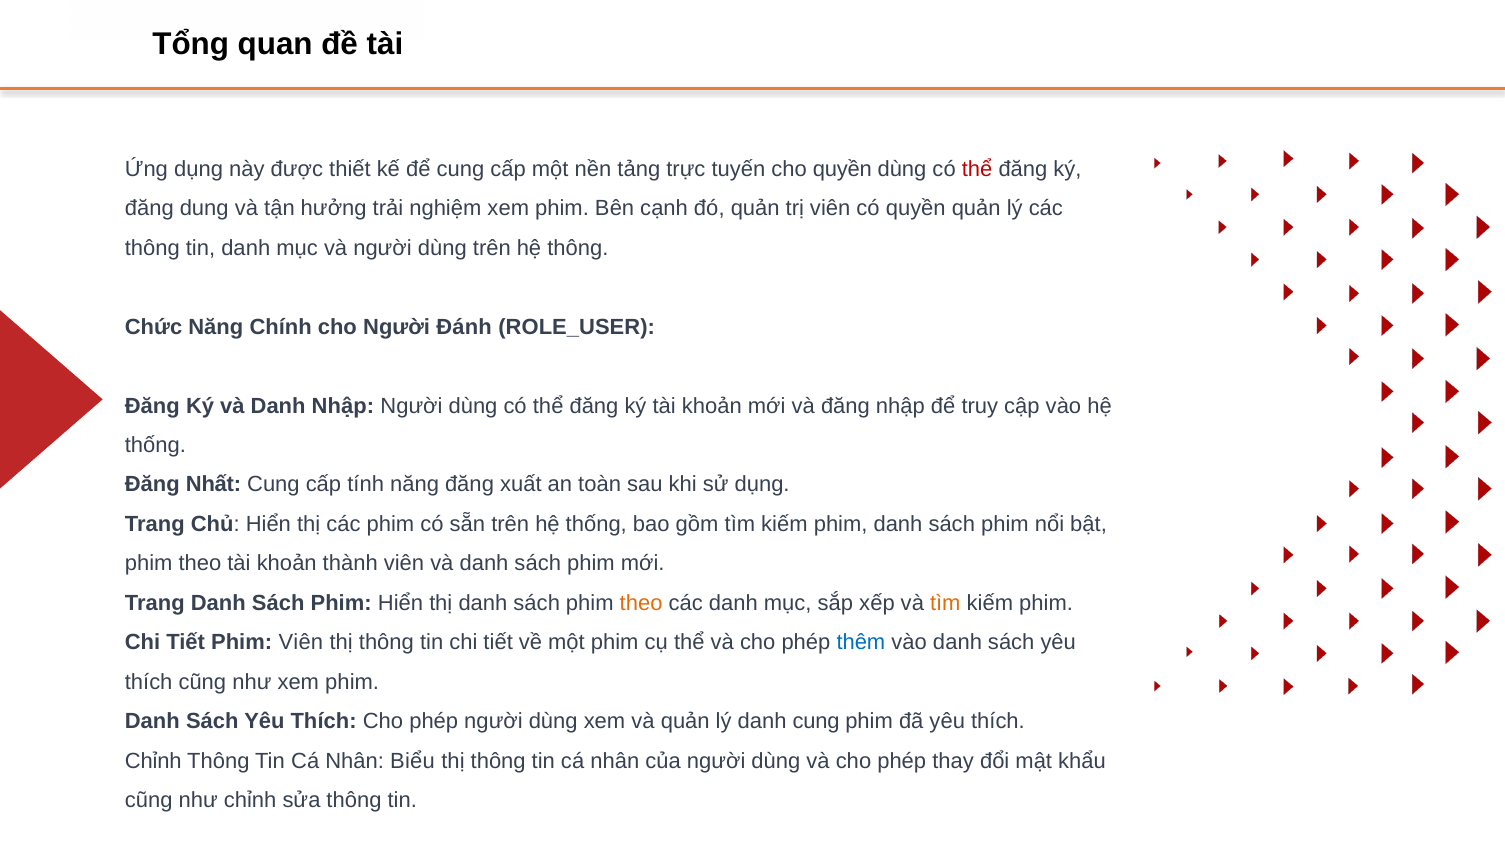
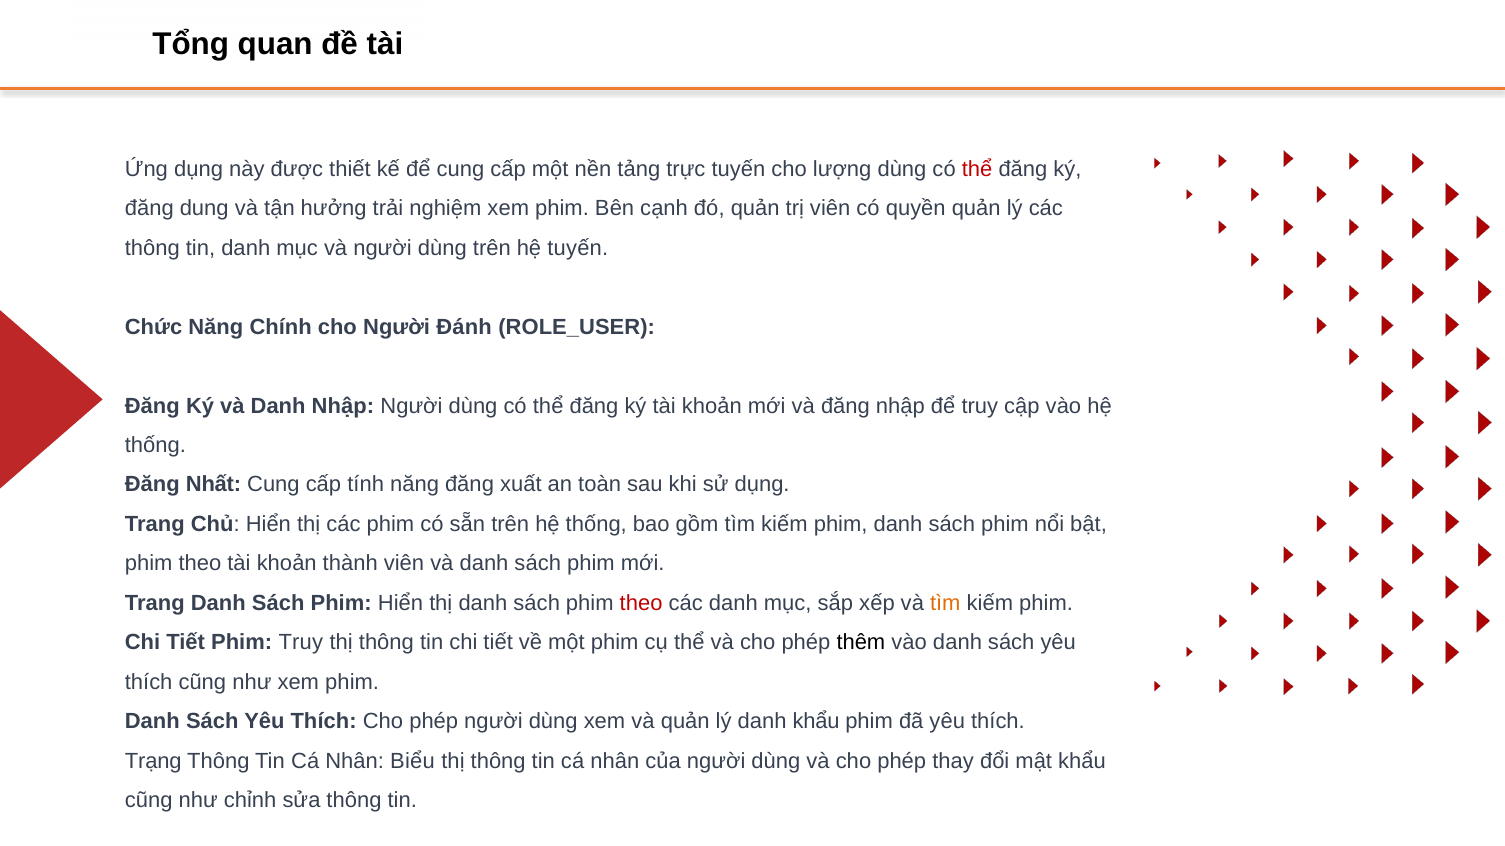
cho quyền: quyền -> lượng (842, 169)
hệ thông: thông -> tuyến (578, 248)
theo colour: orange -> red (641, 604)
Phim Viên: Viên -> Truy (301, 643)
thêm colour: blue -> black (861, 643)
danh cung: cung -> khẩu (816, 722)
Chỉnh: Chỉnh -> Trạng (153, 762)
